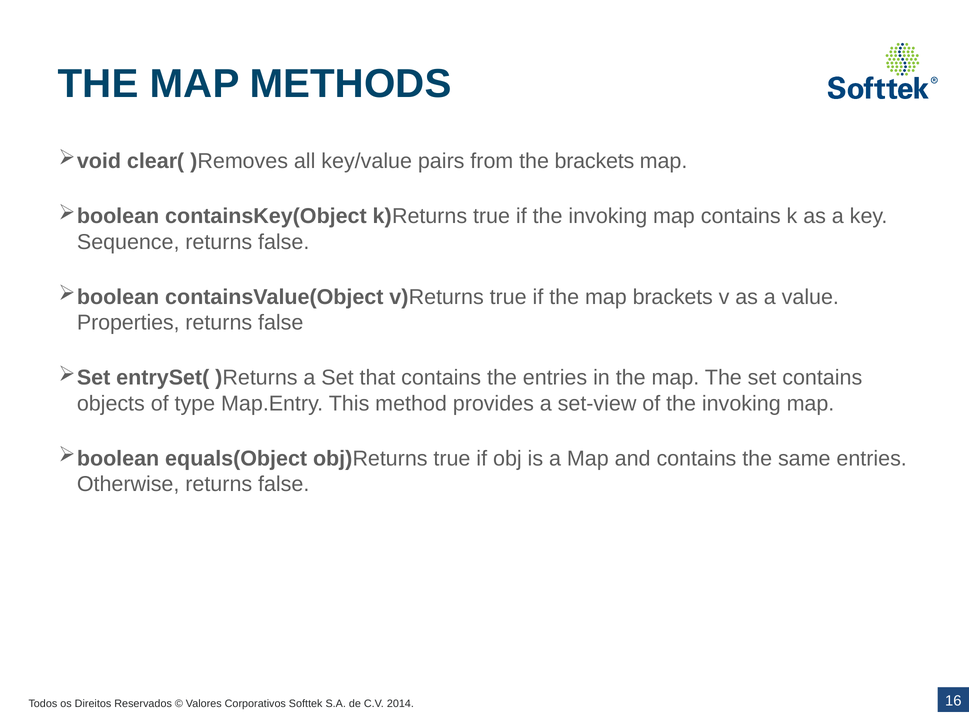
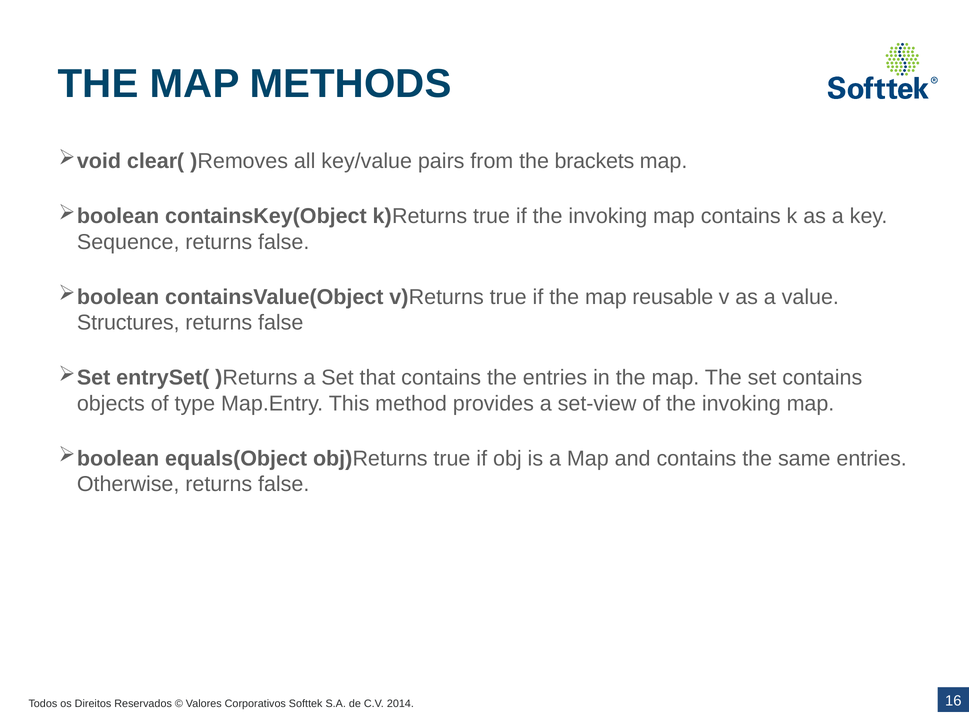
map brackets: brackets -> reusable (673, 297)
Properties: Properties -> Structures (128, 323)
